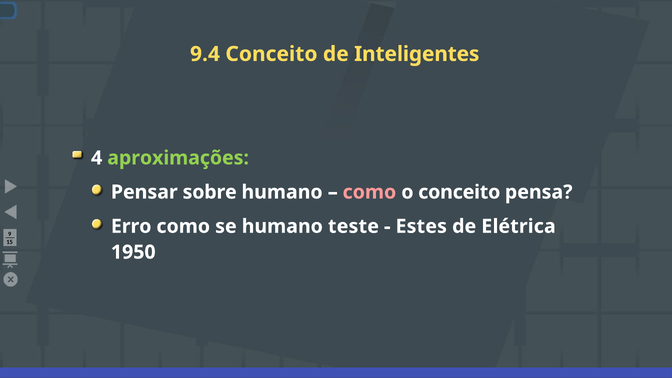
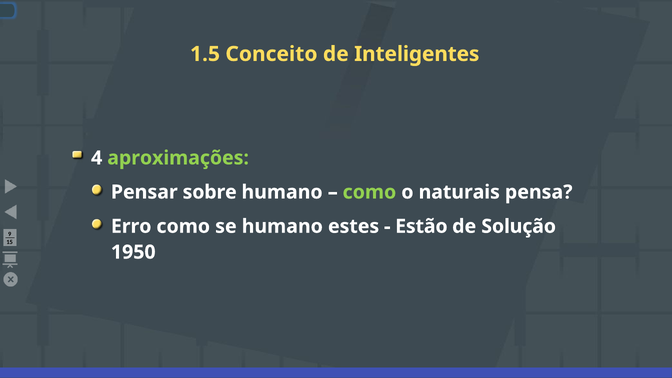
9.4: 9.4 -> 1.5 (205, 54)
como colour: pink -> light green (369, 192)
o conceito: conceito -> naturais (459, 192)
teste: teste -> estes (354, 226)
Estes: Estes -> Estão (421, 226)
Elétrica: Elétrica -> Solução (519, 226)
